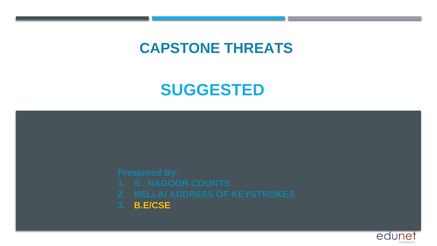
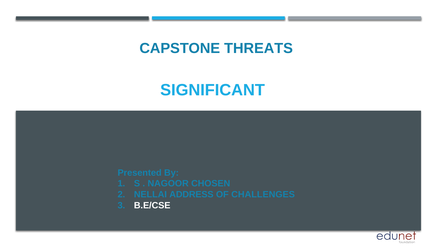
SUGGESTED: SUGGESTED -> SIGNIFICANT (213, 90)
COUNTS: COUNTS -> CHOSEN (211, 183)
KEYSTROKES: KEYSTROKES -> CHALLENGES (263, 194)
B.E/CSE colour: yellow -> white (152, 205)
